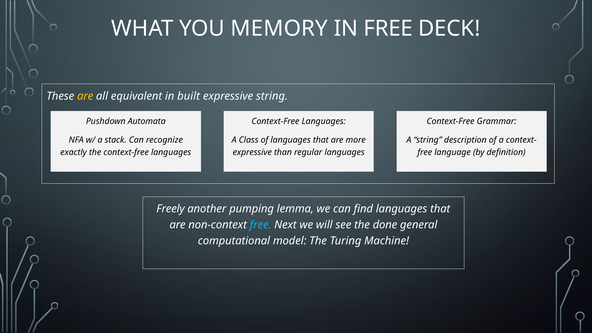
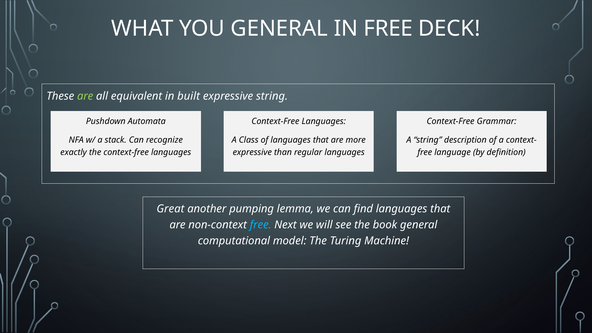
YOU MEMORY: MEMORY -> GENERAL (279, 28)
are colour: yellow -> light green (85, 96)
Freely: Freely -> Great (170, 209)
done: done -> book (385, 225)
